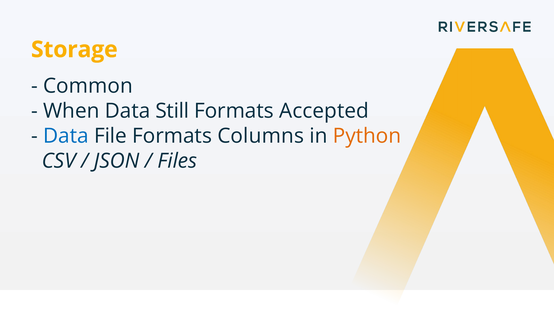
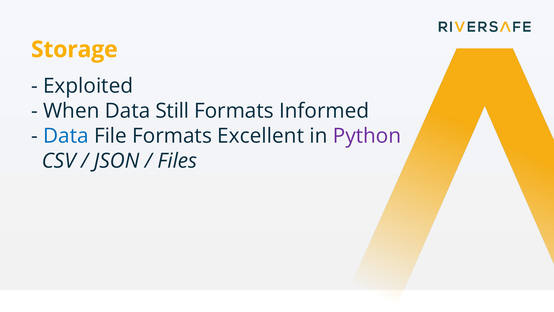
Common: Common -> Exploited (88, 86)
Accepted: Accepted -> Informed (324, 111)
Columns: Columns -> Excellent (261, 136)
Python colour: orange -> purple (367, 136)
